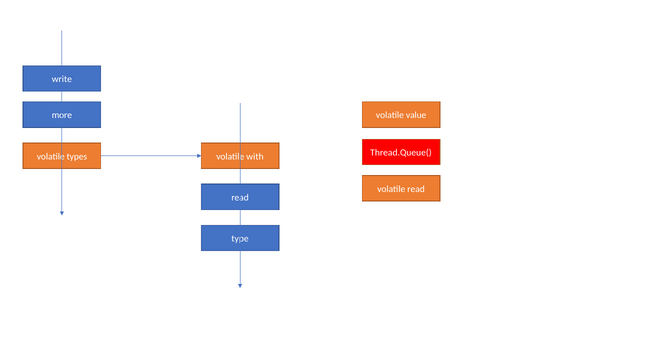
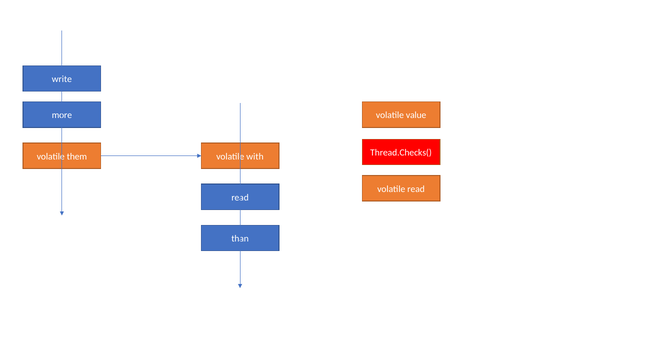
Thread.Queue(: Thread.Queue( -> Thread.Checks( (401, 153)
types: types -> them (77, 157)
type: type -> than (240, 239)
